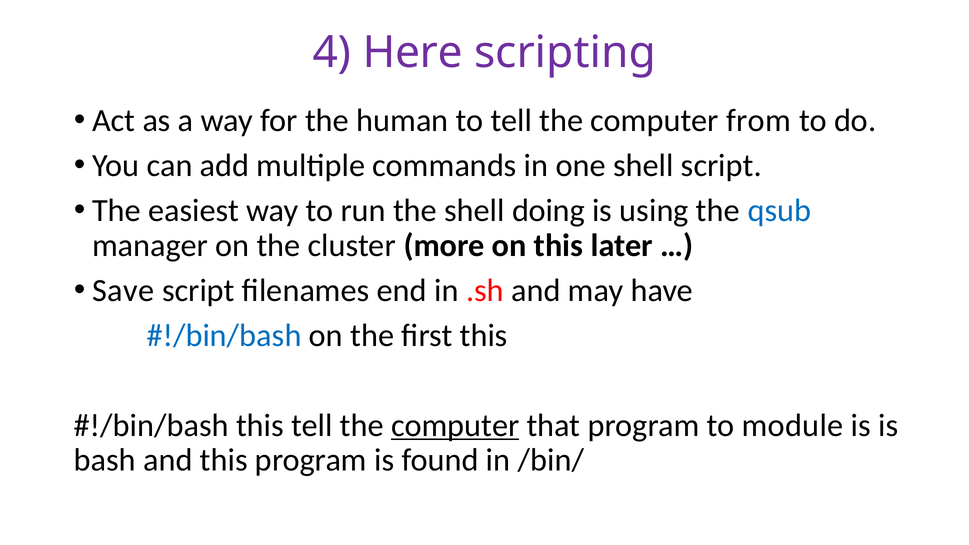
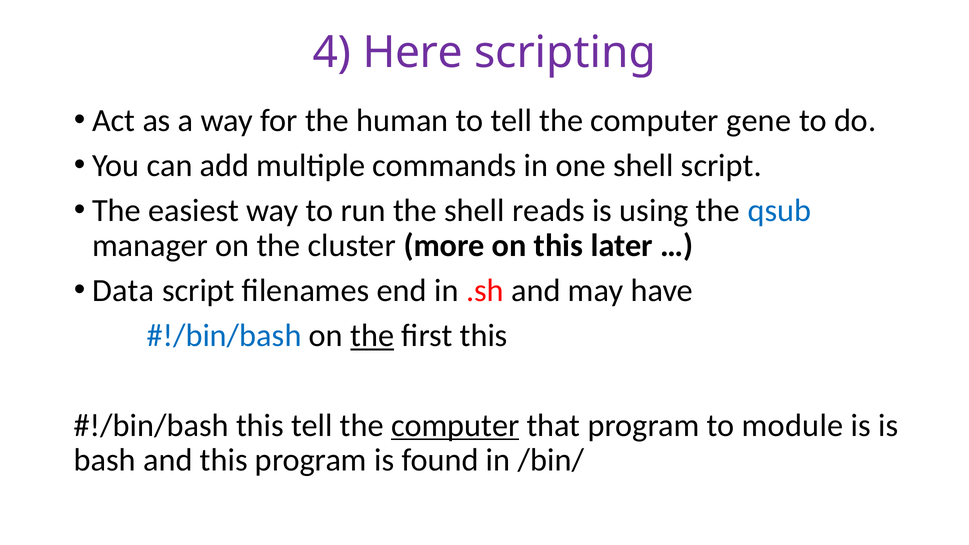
from: from -> gene (759, 120)
doing: doing -> reads (548, 211)
Save: Save -> Data (123, 290)
the underline: none -> present (372, 335)
